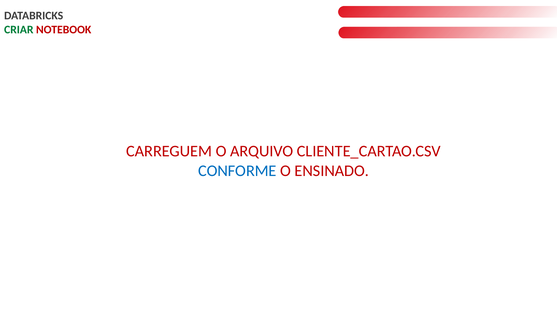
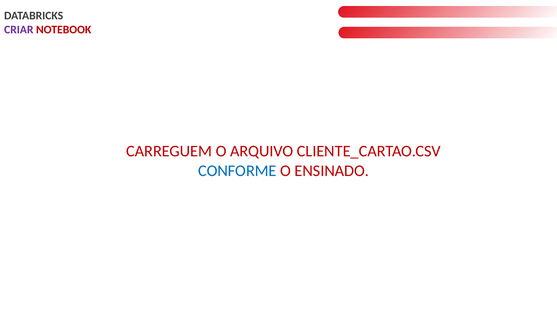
CRIAR colour: green -> purple (19, 30)
